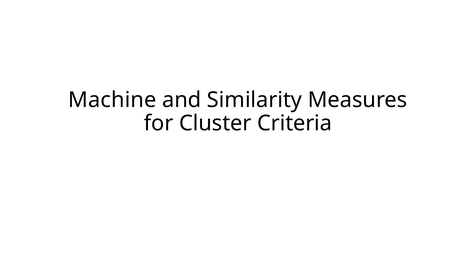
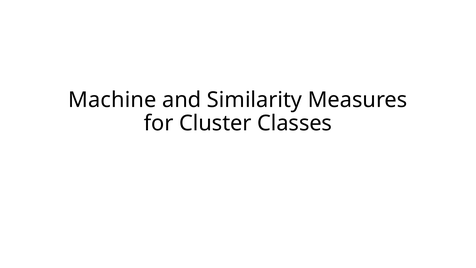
Criteria: Criteria -> Classes (295, 123)
